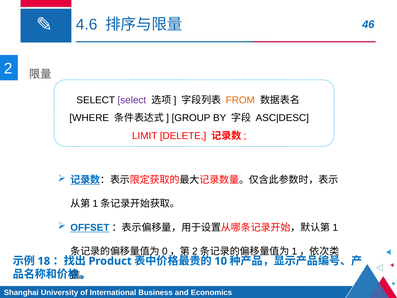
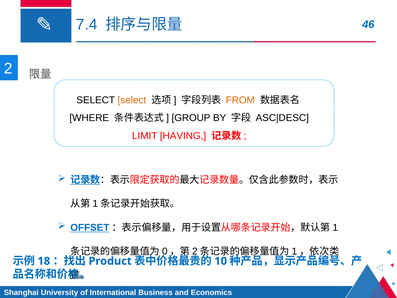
4.6: 4.6 -> 7.4 (87, 25)
select colour: purple -> orange (132, 100)
DELETE: DELETE -> HAVING (183, 136)
